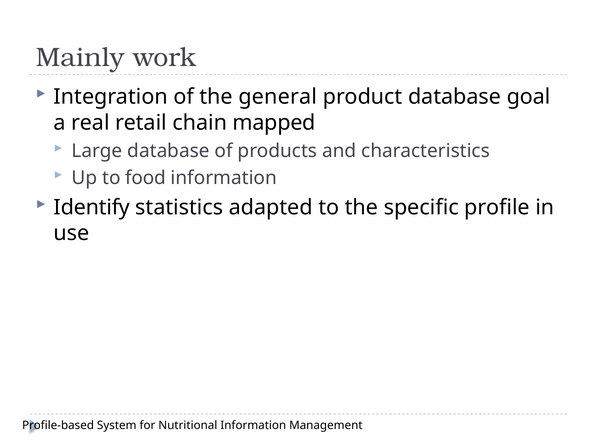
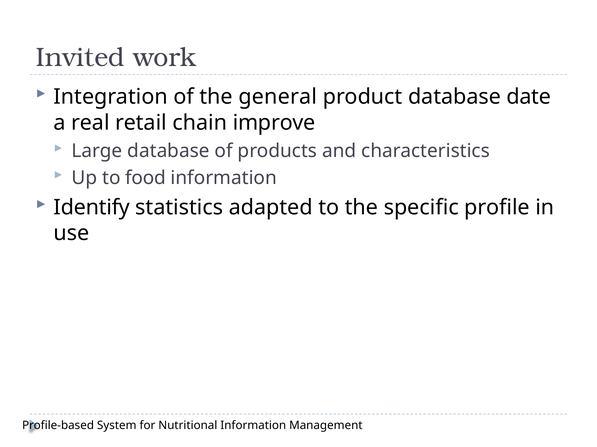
Mainly: Mainly -> Invited (80, 58)
goal: goal -> date (529, 97)
mapped: mapped -> improve (274, 123)
